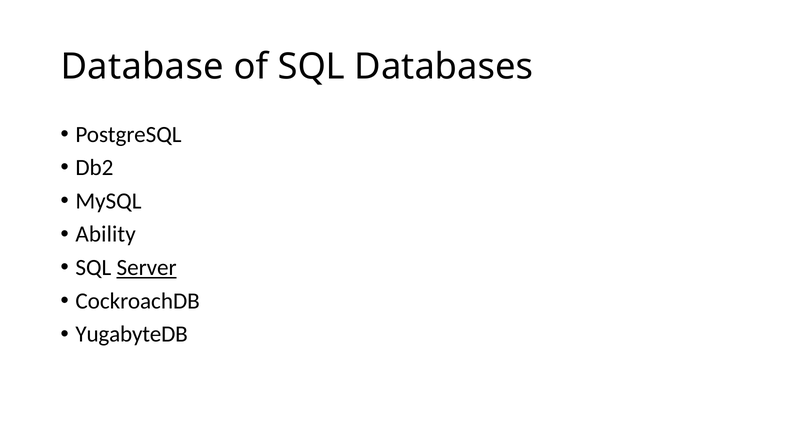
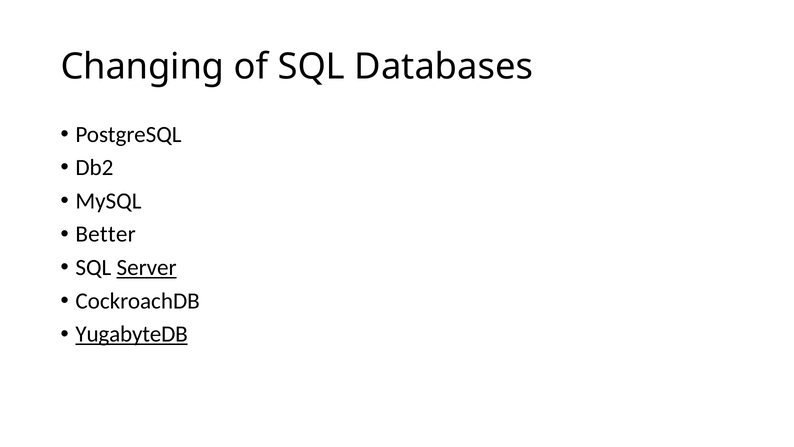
Database: Database -> Changing (142, 67)
Ability: Ability -> Better (106, 234)
YugabyteDB underline: none -> present (132, 334)
